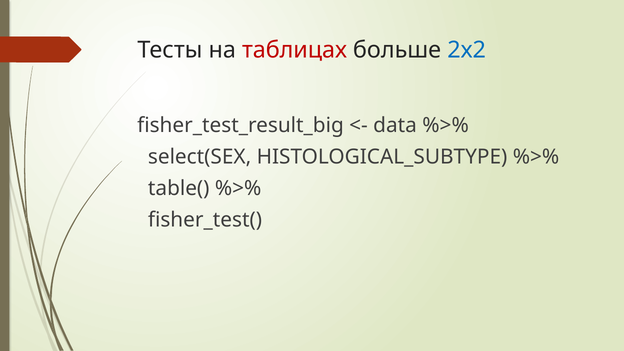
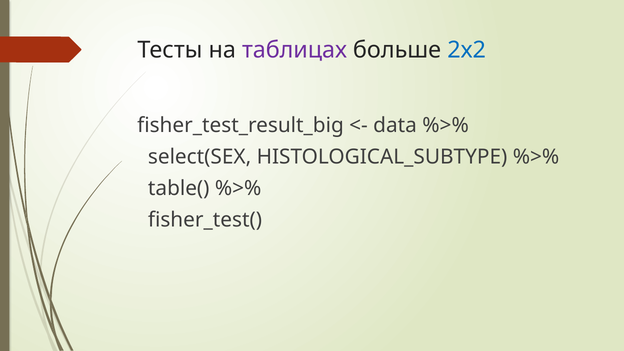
таблицах colour: red -> purple (294, 50)
